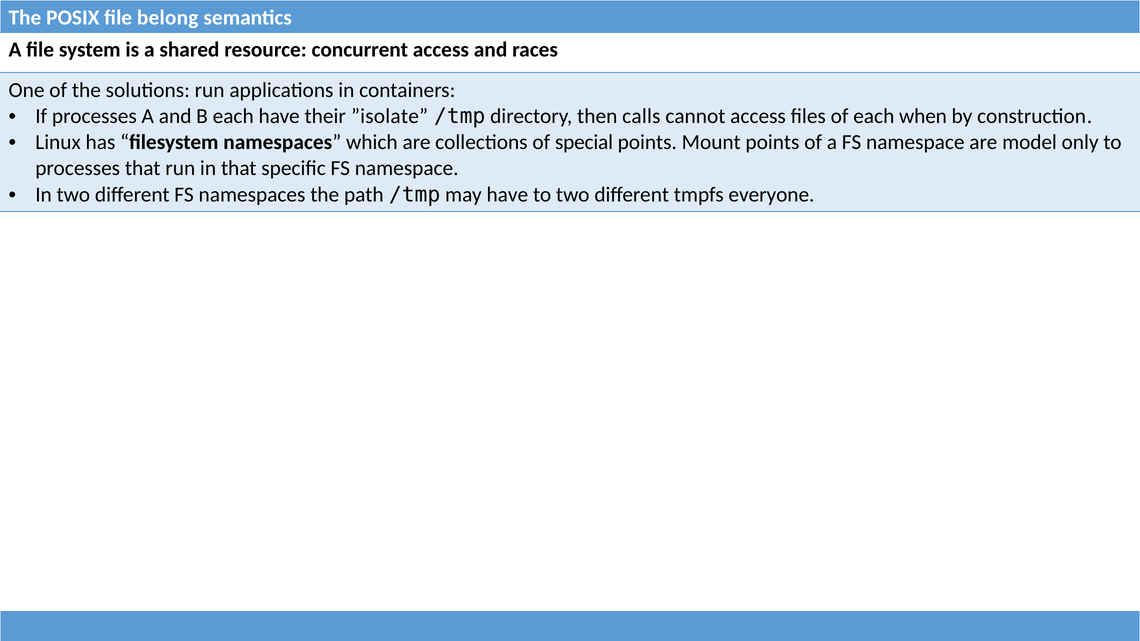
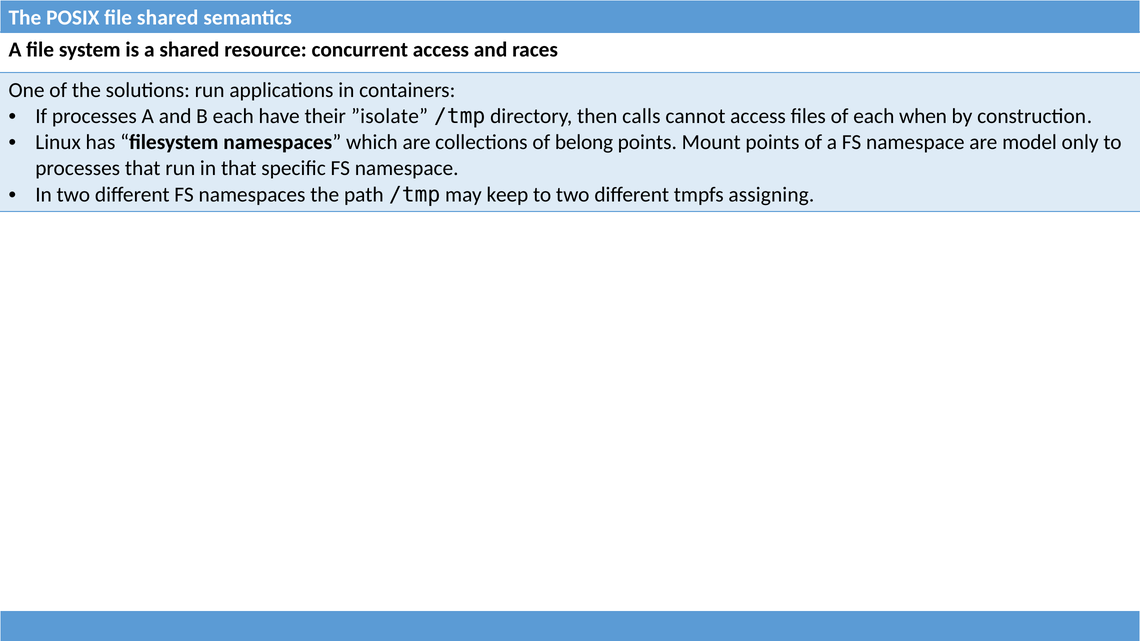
file belong: belong -> shared (168, 18)
special: special -> belong (584, 142)
may have: have -> keep (507, 195)
everyone: everyone -> assigning (771, 195)
